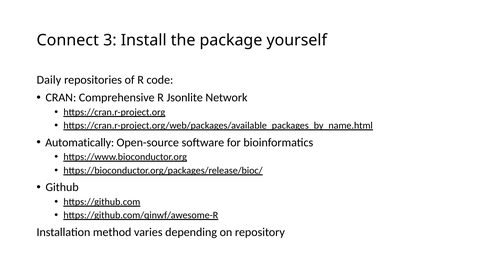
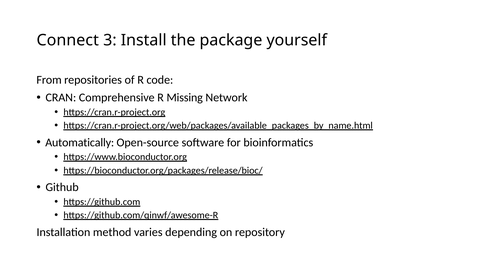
Daily: Daily -> From (49, 80)
Jsonlite: Jsonlite -> Missing (185, 98)
